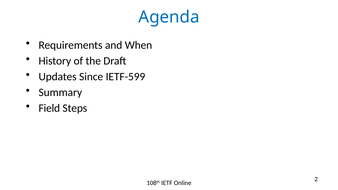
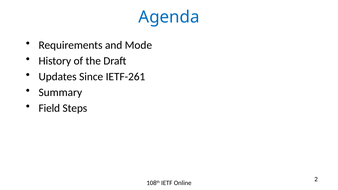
When: When -> Mode (138, 45)
IETF-599: IETF-599 -> IETF-261 (125, 77)
